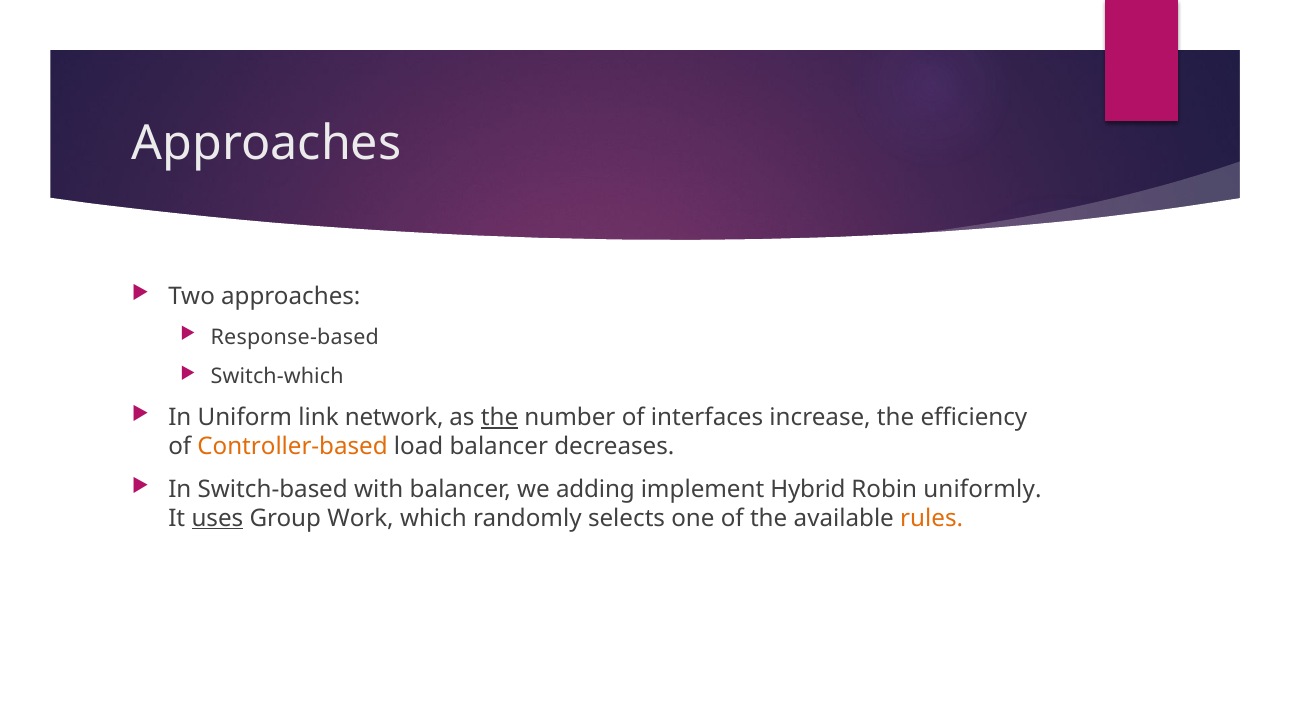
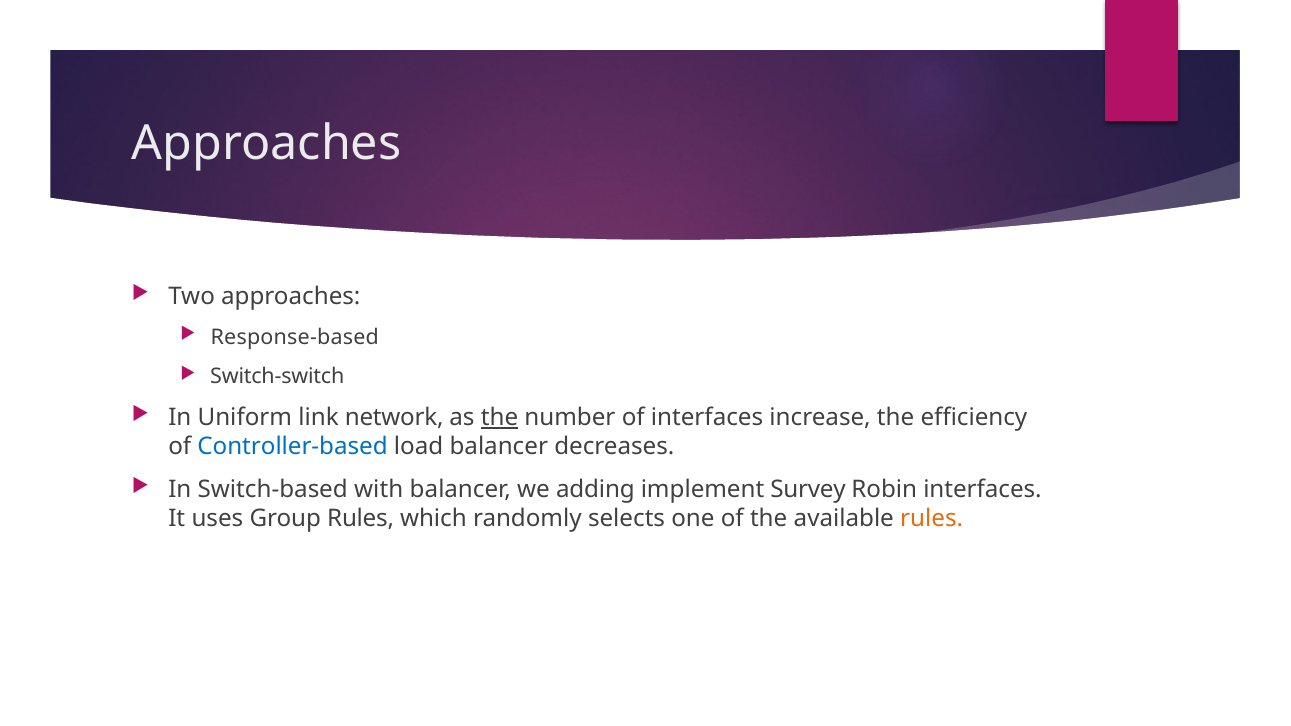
Switch-which: Switch-which -> Switch-switch (277, 377)
Controller-based colour: orange -> blue (293, 447)
Hybrid: Hybrid -> Survey (808, 489)
Robin uniformly: uniformly -> interfaces (983, 489)
uses underline: present -> none (217, 518)
Group Work: Work -> Rules (361, 518)
